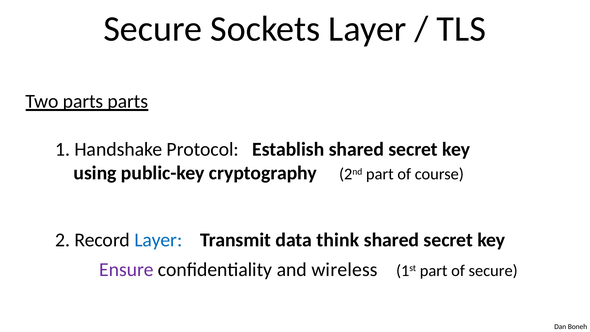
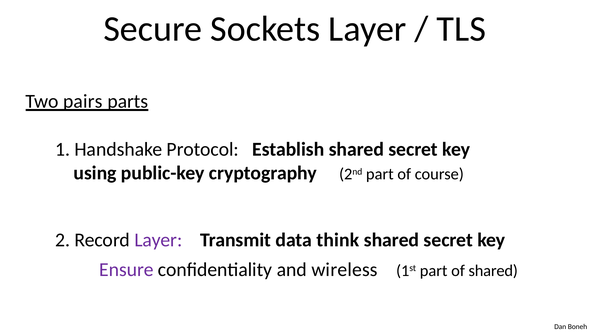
Two parts: parts -> pairs (83, 101)
Layer colour: blue -> purple (158, 240)
of secure: secure -> shared (493, 271)
